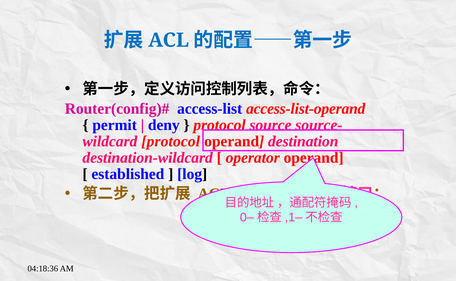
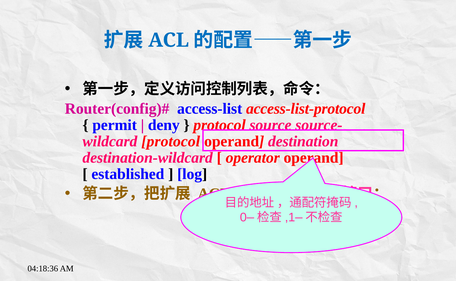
access-list-operand: access-list-operand -> access-list-protocol (306, 109)
